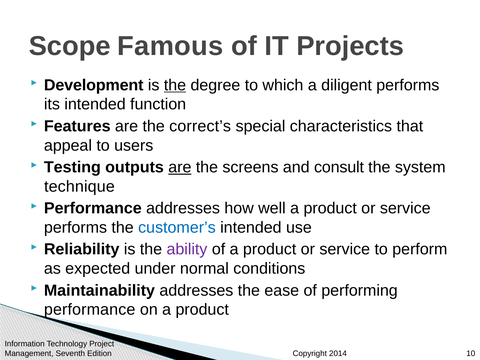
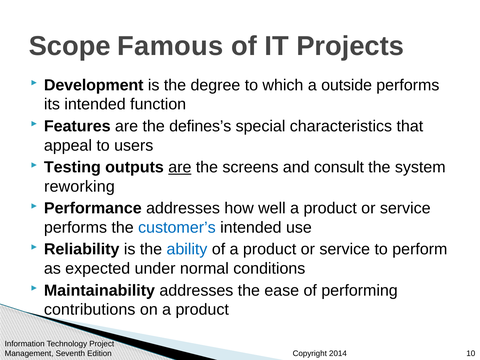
the underline: present -> none (175, 85)
diligent: diligent -> outside (347, 85)
correct’s: correct’s -> defines’s (200, 126)
technique: technique -> reworking (79, 186)
ability colour: purple -> blue (187, 249)
performance: performance -> contributions (90, 310)
